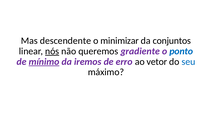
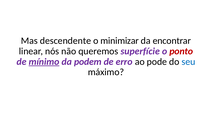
conjuntos: conjuntos -> encontrar (172, 41)
nós underline: present -> none (52, 51)
gradiente: gradiente -> superfície (140, 51)
ponto colour: blue -> red (181, 51)
iremos: iremos -> podem (88, 62)
vetor: vetor -> pode (157, 62)
